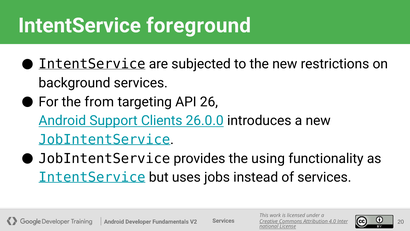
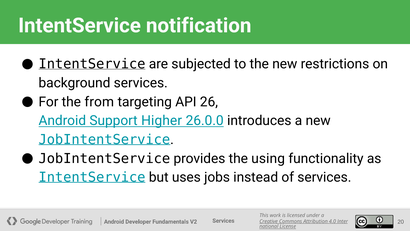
foreground: foreground -> notification (199, 26)
Clients: Clients -> Higher (162, 121)
